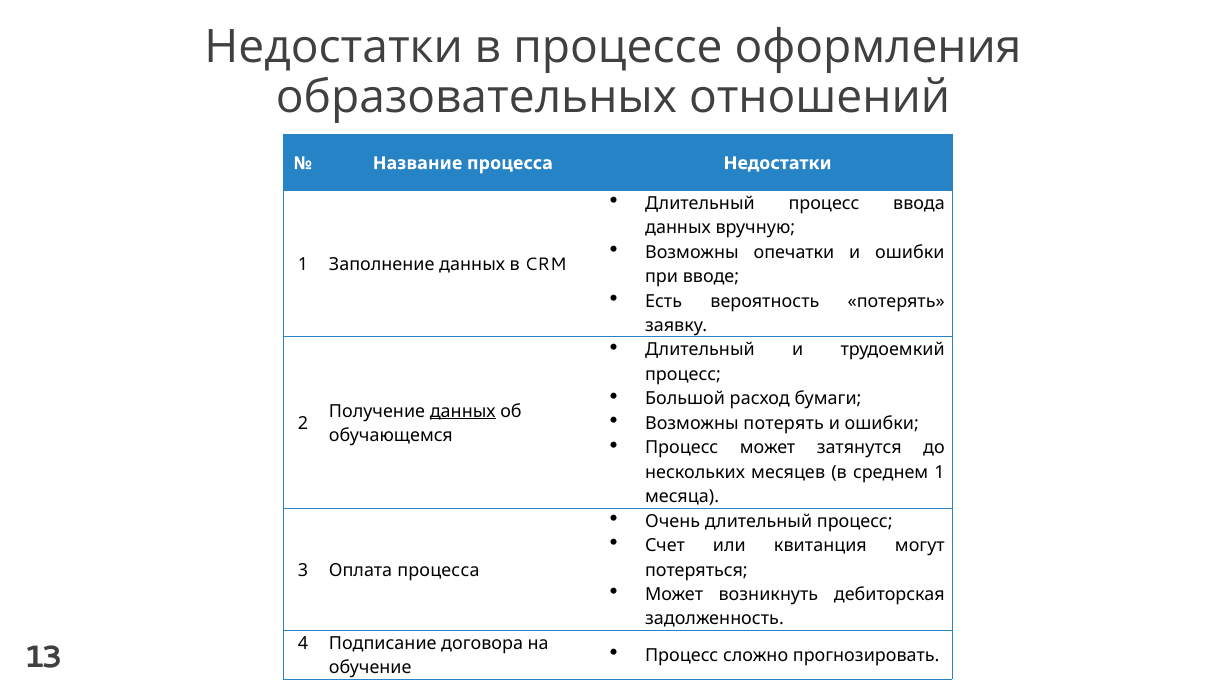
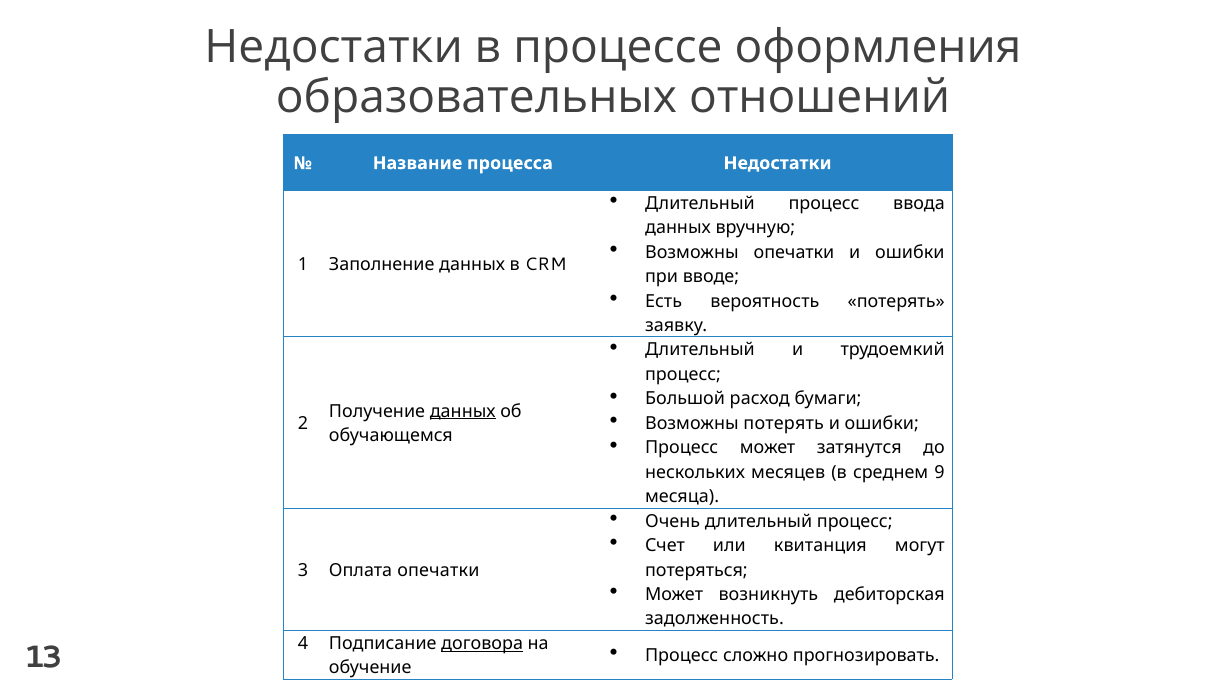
среднем 1: 1 -> 9 (939, 473)
Оплата процесса: процесса -> опечатки (438, 570)
договора underline: none -> present (482, 644)
